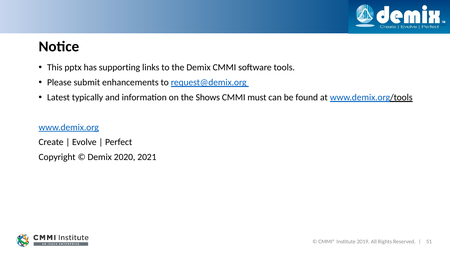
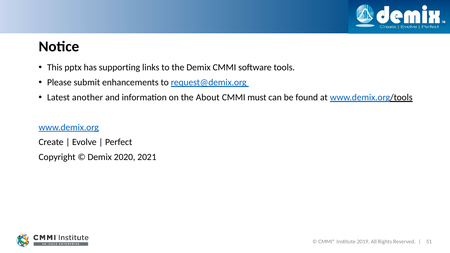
typically: typically -> another (88, 97)
Shows: Shows -> About (208, 97)
